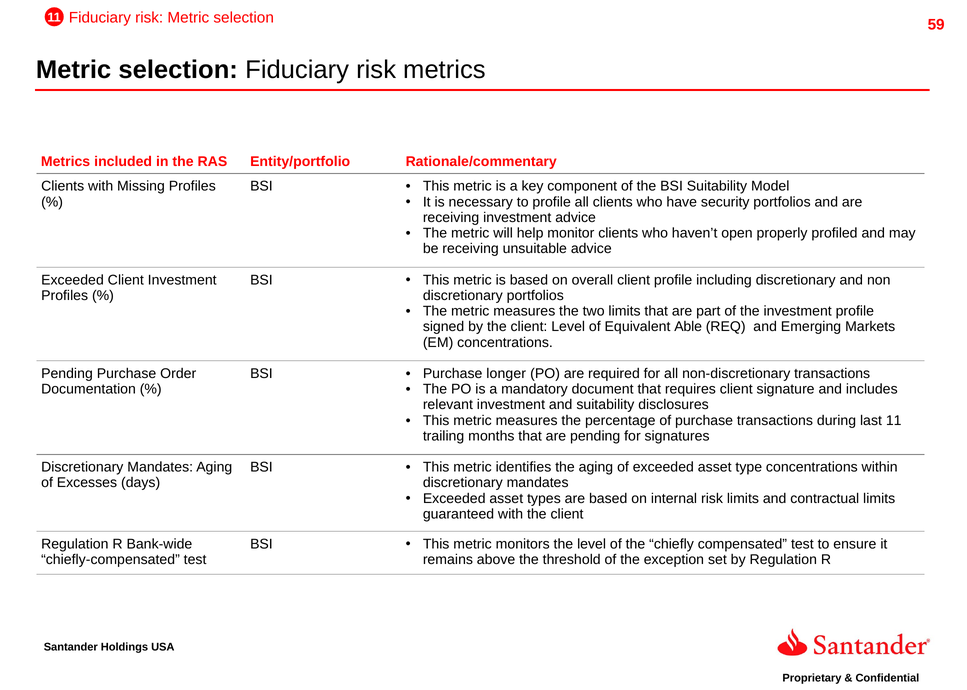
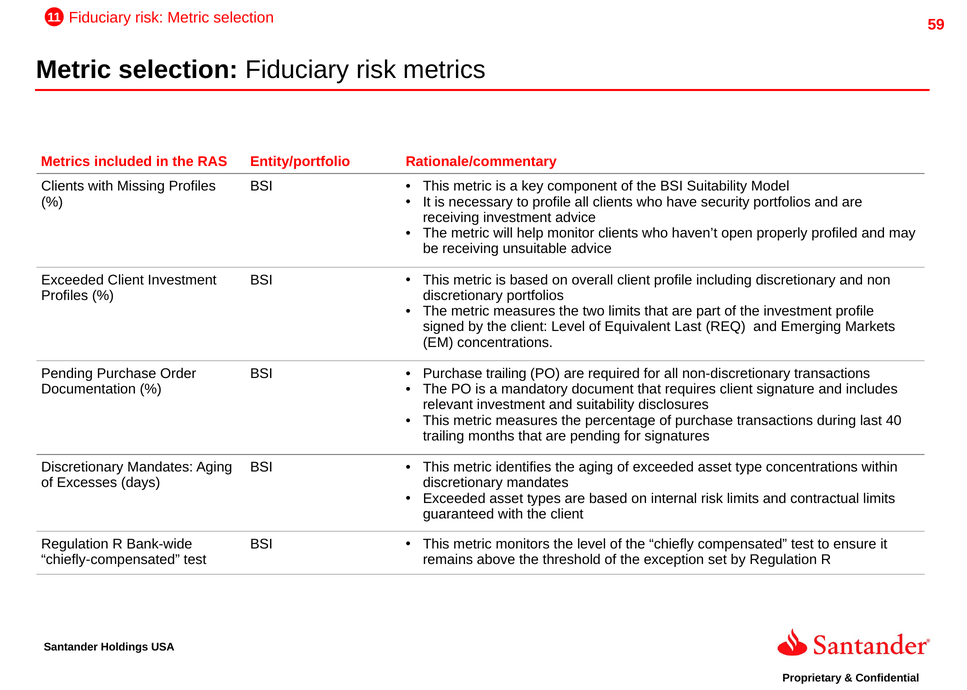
Equivalent Able: Able -> Last (688, 327)
Purchase longer: longer -> trailing (506, 374)
last 11: 11 -> 40 (894, 421)
